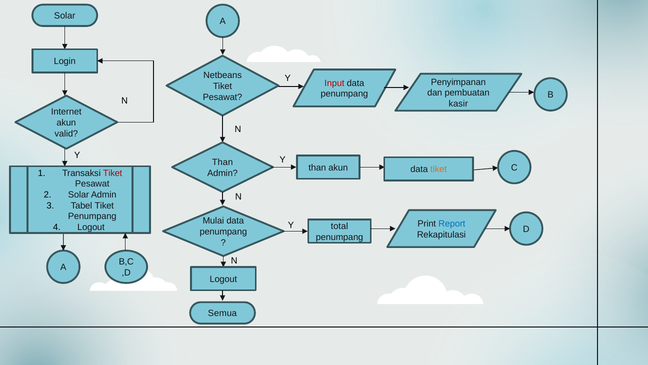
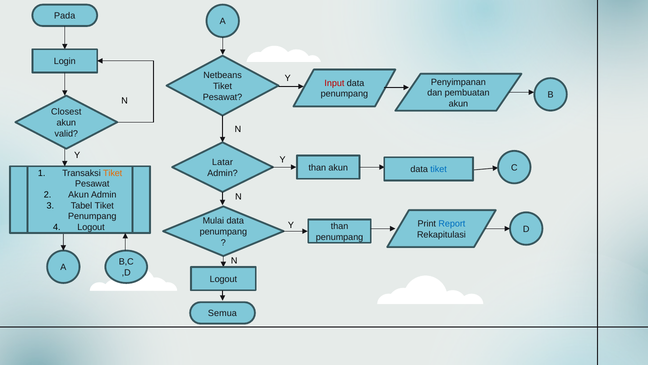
Solar: Solar -> Pada (65, 16)
kasir: kasir -> akun (458, 104)
Internet: Internet -> Closest (66, 112)
Than: Than -> Latar (223, 162)
tiket colour: orange -> blue (439, 169)
Tiket colour: red -> orange (113, 173)
Solar: Solar -> Akun (79, 195)
total: total -> than (340, 226)
